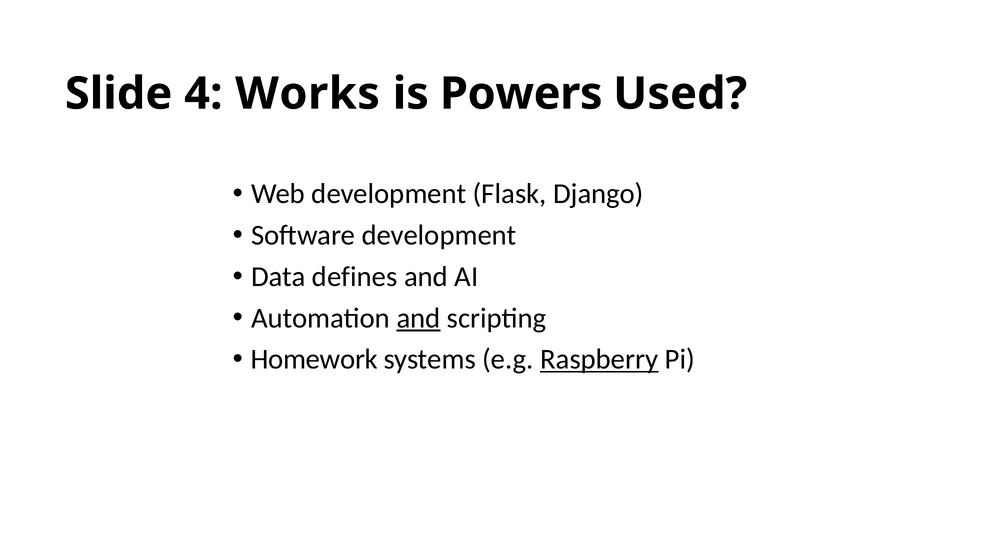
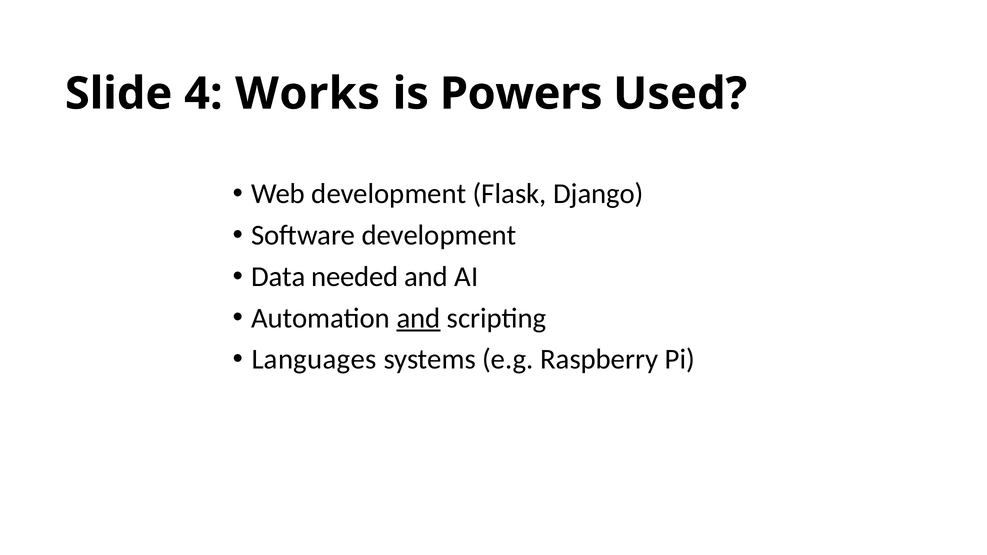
defines: defines -> needed (355, 277)
Homework: Homework -> Languages (314, 360)
Raspberry underline: present -> none (599, 360)
